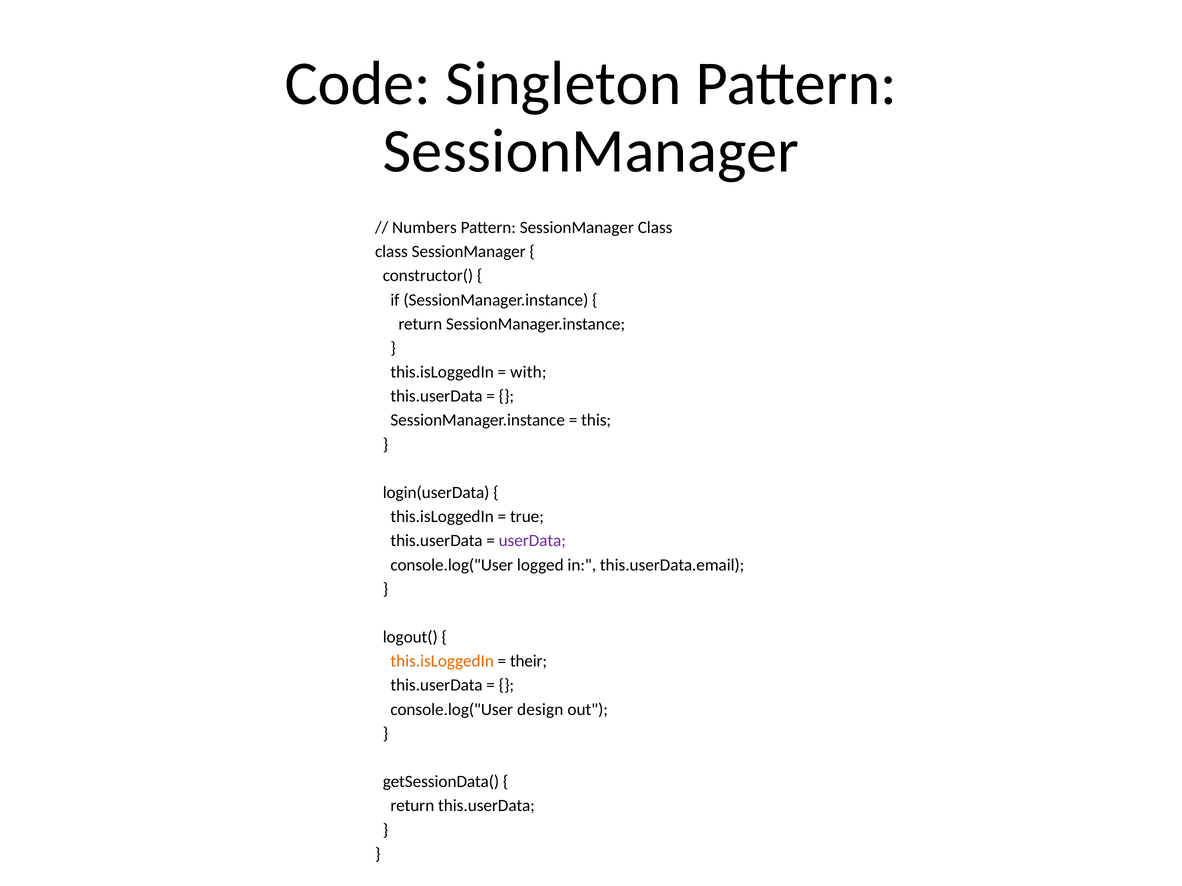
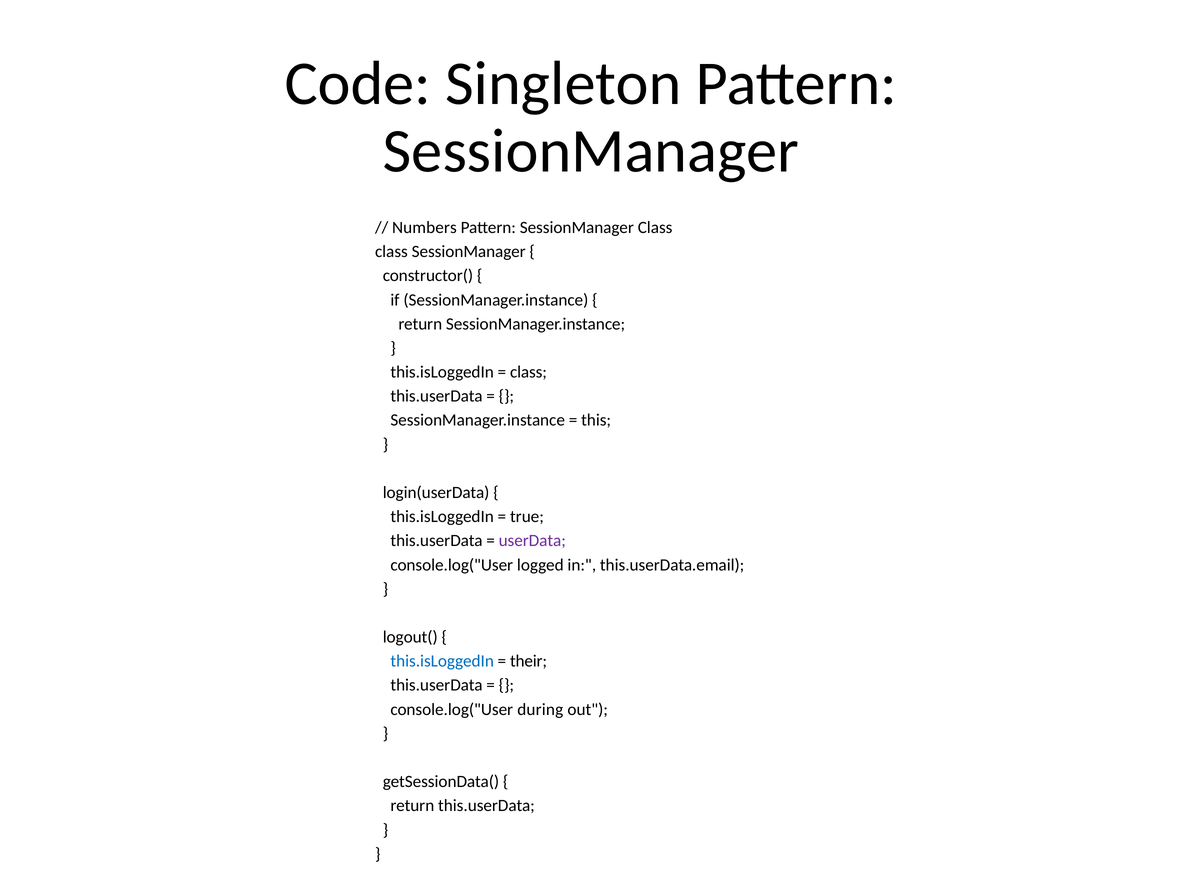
with: with -> class (528, 372)
this.isLoggedIn colour: orange -> blue (442, 662)
design: design -> during (540, 710)
